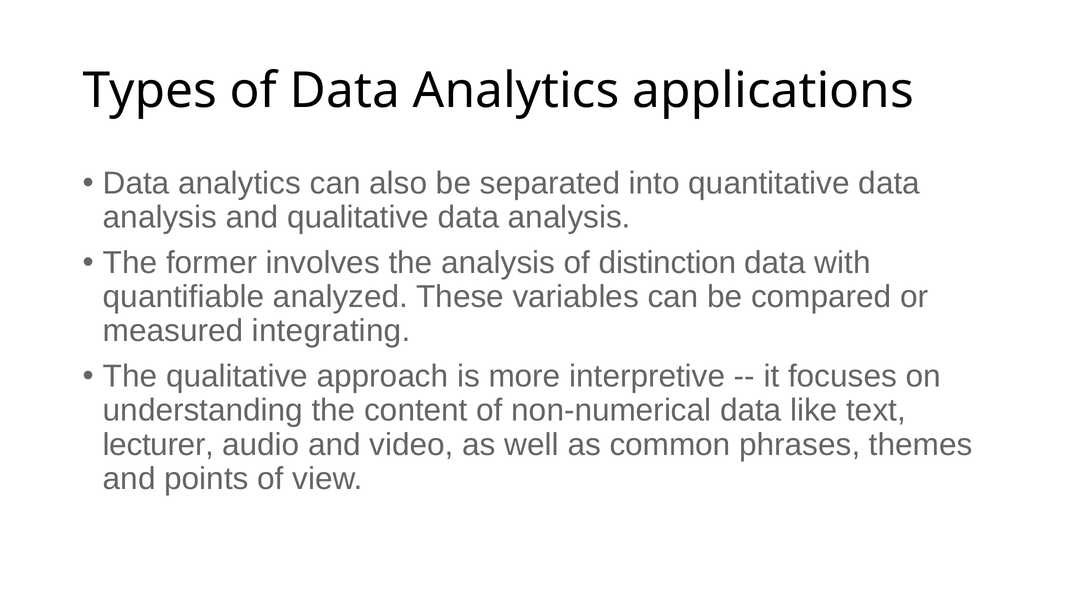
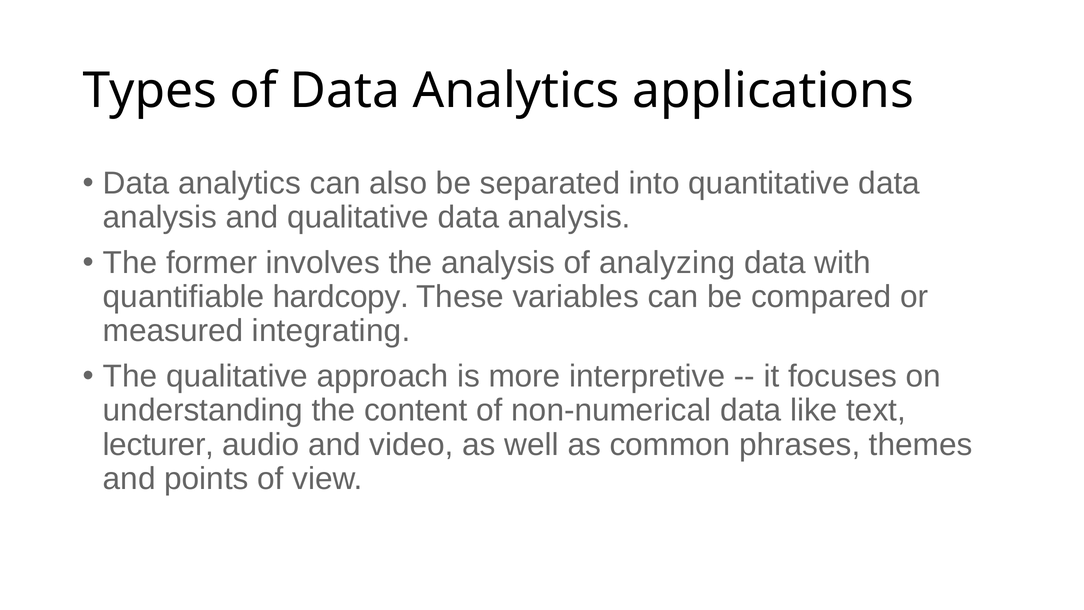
distinction: distinction -> analyzing (667, 263)
analyzed: analyzed -> hardcopy (341, 297)
